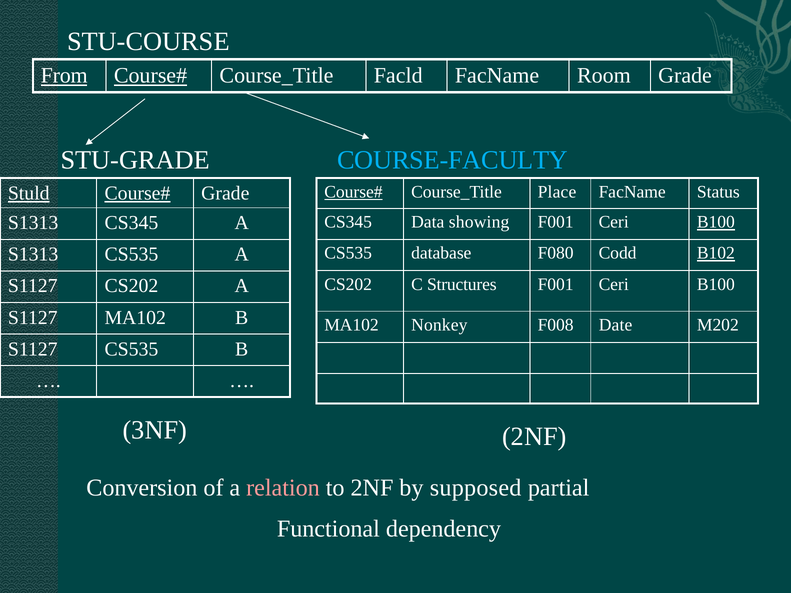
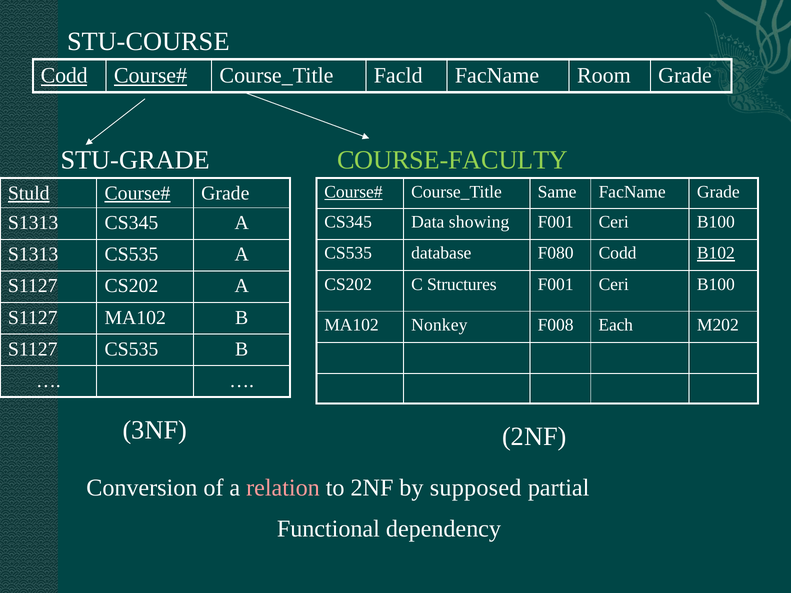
From: From -> Codd (64, 76)
COURSE-FACULTY colour: light blue -> light green (453, 160)
Place: Place -> Same (557, 192)
FacName Status: Status -> Grade (718, 192)
B100 underline: present -> none (716, 222)
Date: Date -> Each (616, 325)
